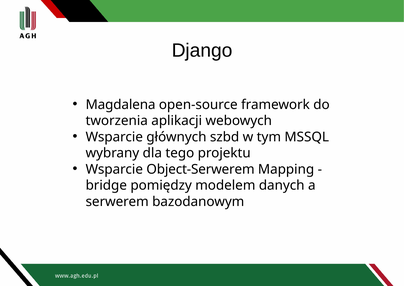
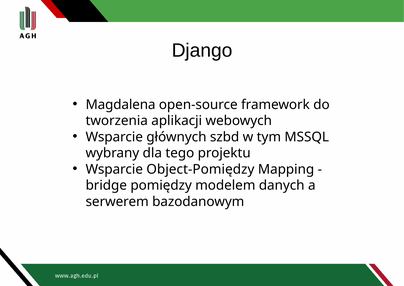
Object-Serwerem: Object-Serwerem -> Object-Pomiędzy (200, 169)
